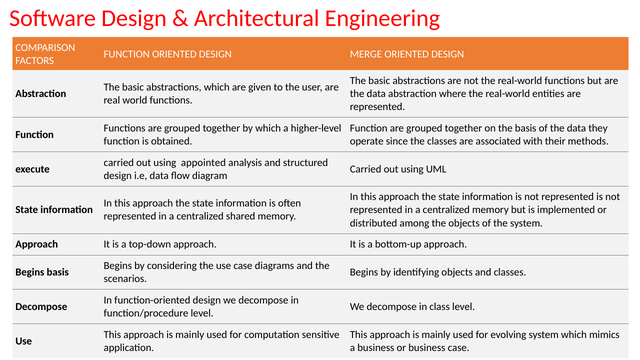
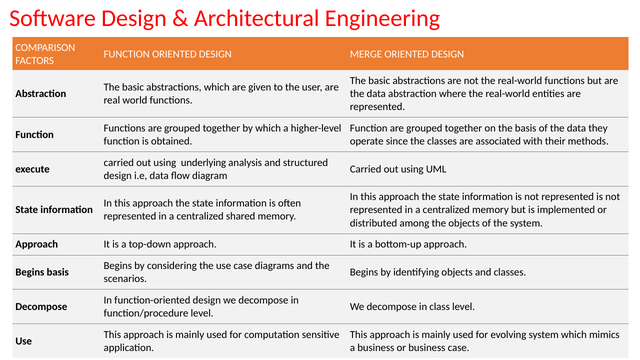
appointed: appointed -> underlying (204, 163)
